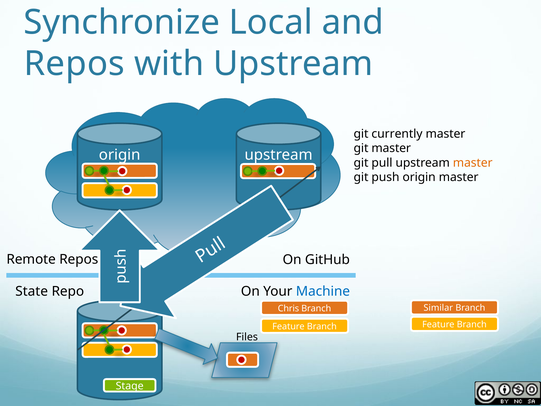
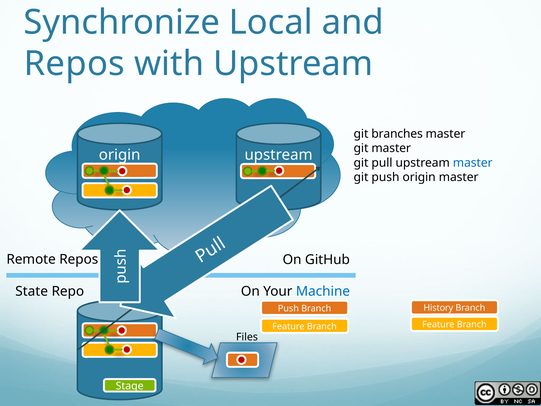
currently: currently -> branches (397, 134)
master colour: orange -> blue (473, 163)
Similar: Similar -> History (438, 308)
Chris: Chris -> Push (288, 308)
